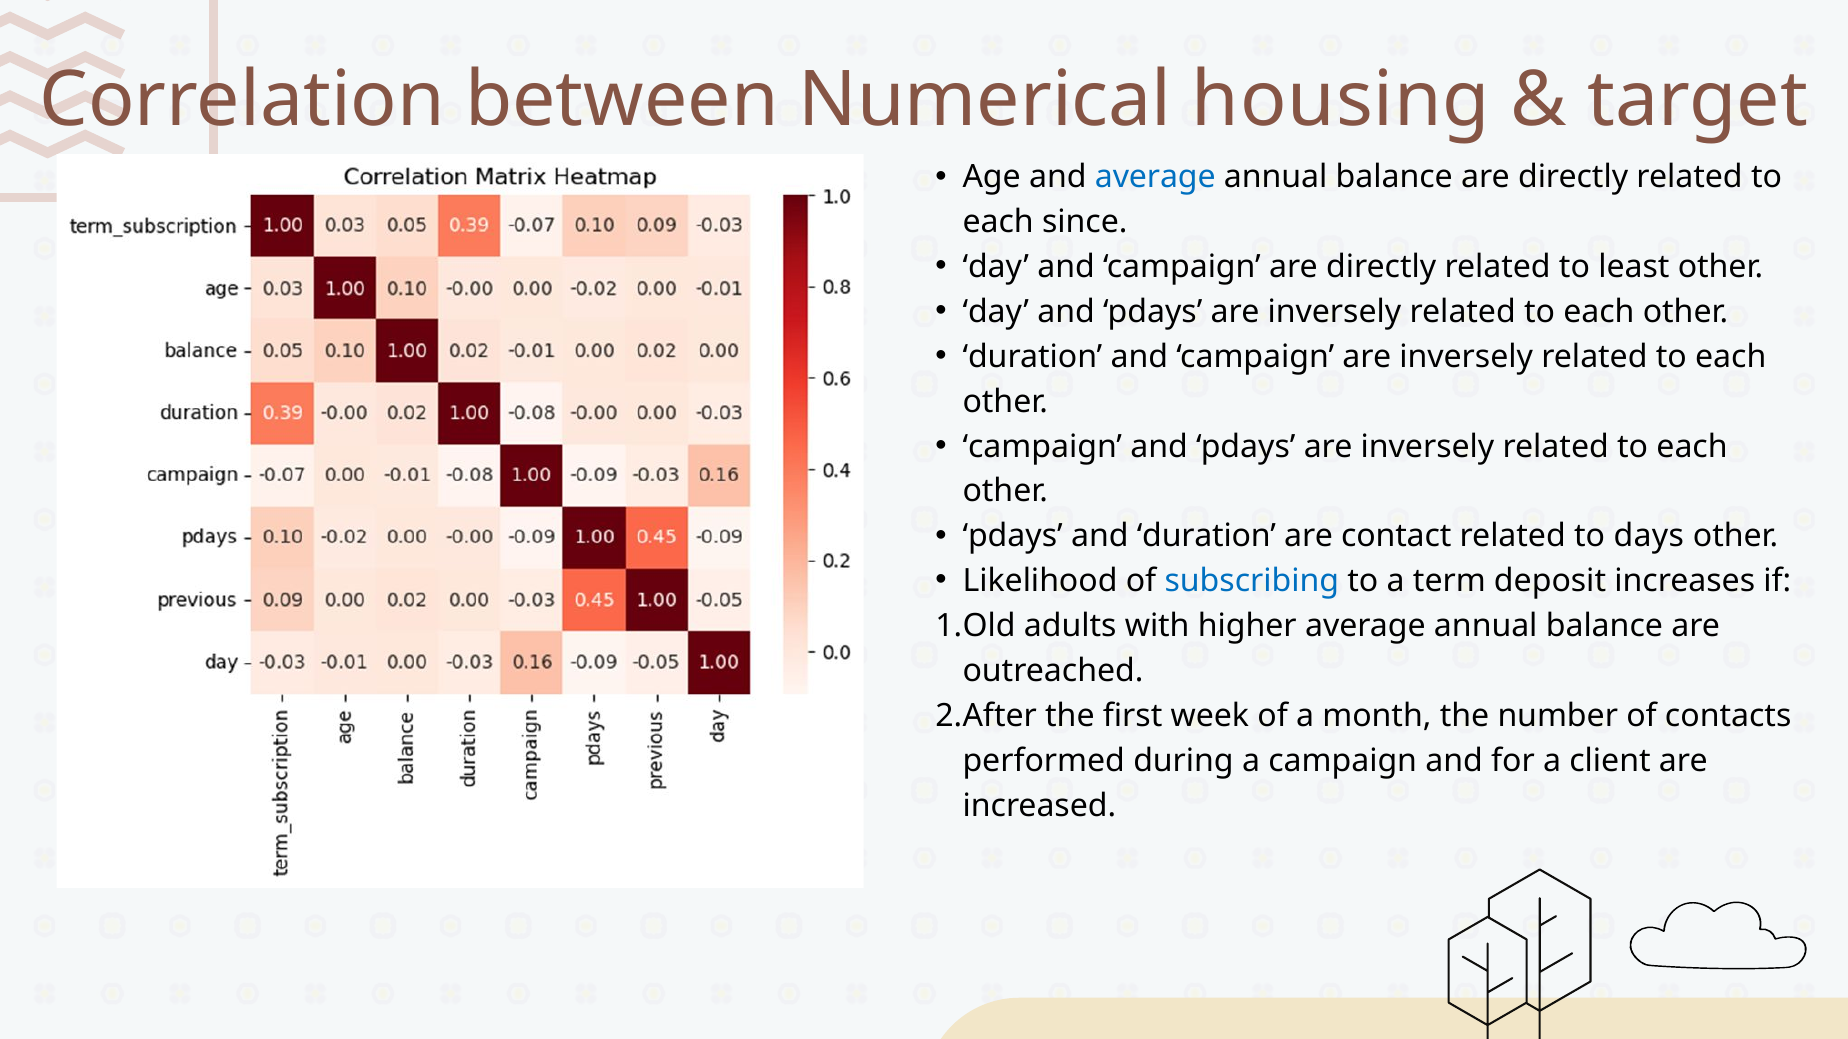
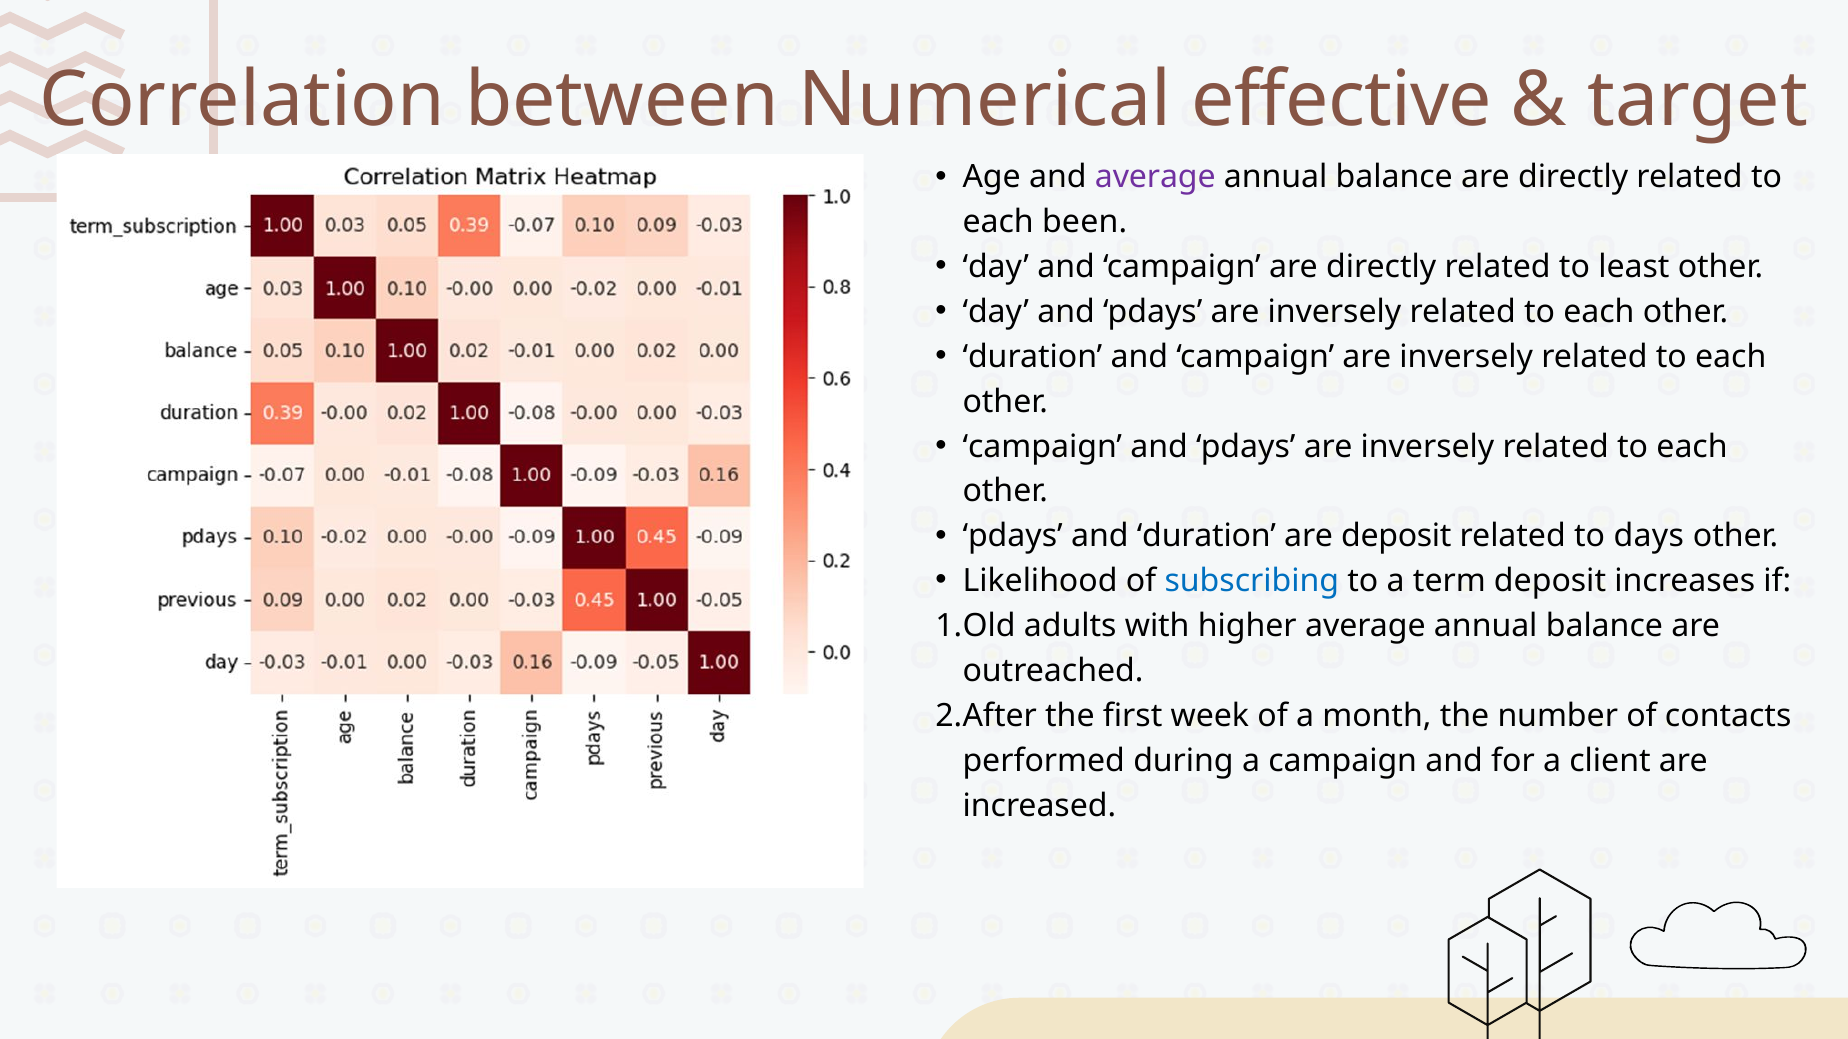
housing: housing -> effective (1342, 100)
average colour: blue -> purple (1155, 177)
since: since -> been (1085, 222)
are contact: contact -> deposit (1396, 537)
